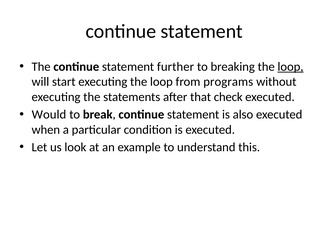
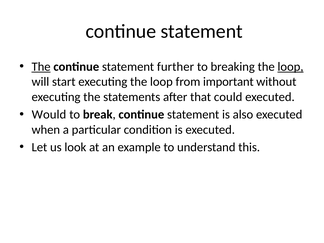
The underline: none -> present (41, 67)
programs: programs -> important (228, 82)
check: check -> could (228, 97)
